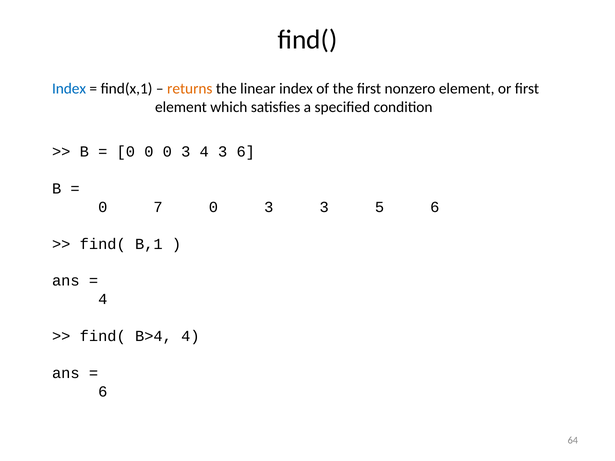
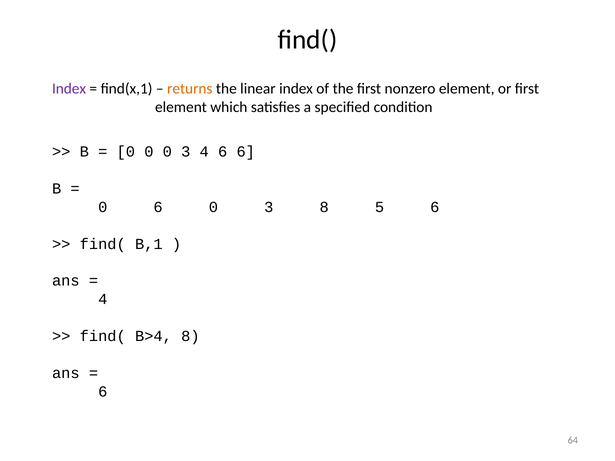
Index colour: blue -> purple (69, 89)
4 3: 3 -> 6 (223, 152)
0 7: 7 -> 6 (158, 207)
3 3: 3 -> 8 (324, 207)
B>4 4: 4 -> 8 (190, 336)
